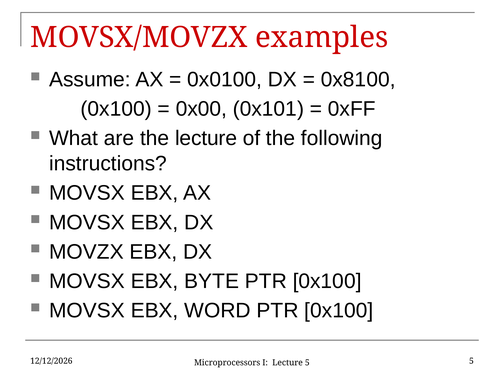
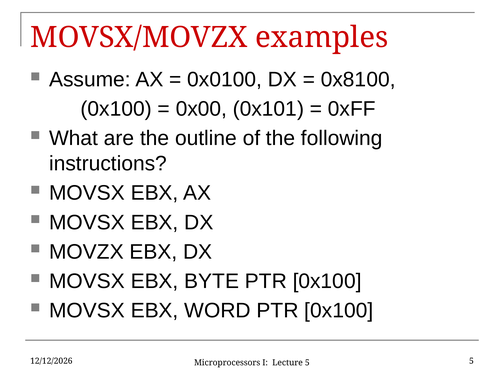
the lecture: lecture -> outline (206, 138)
